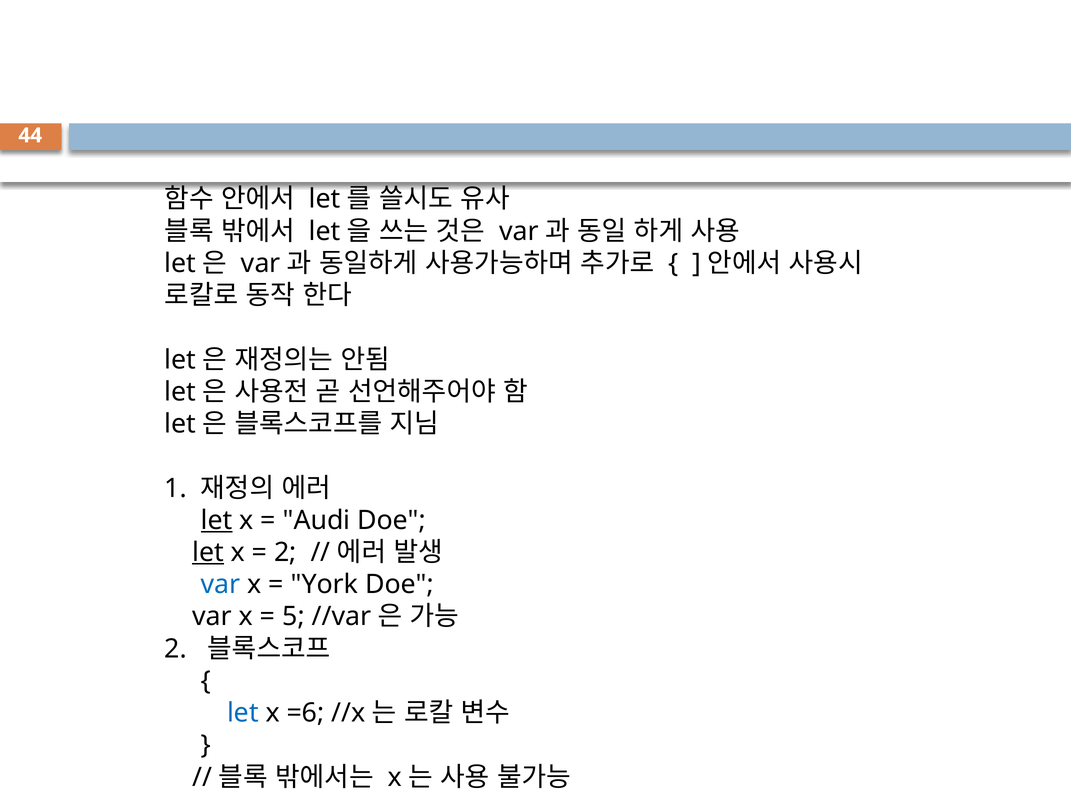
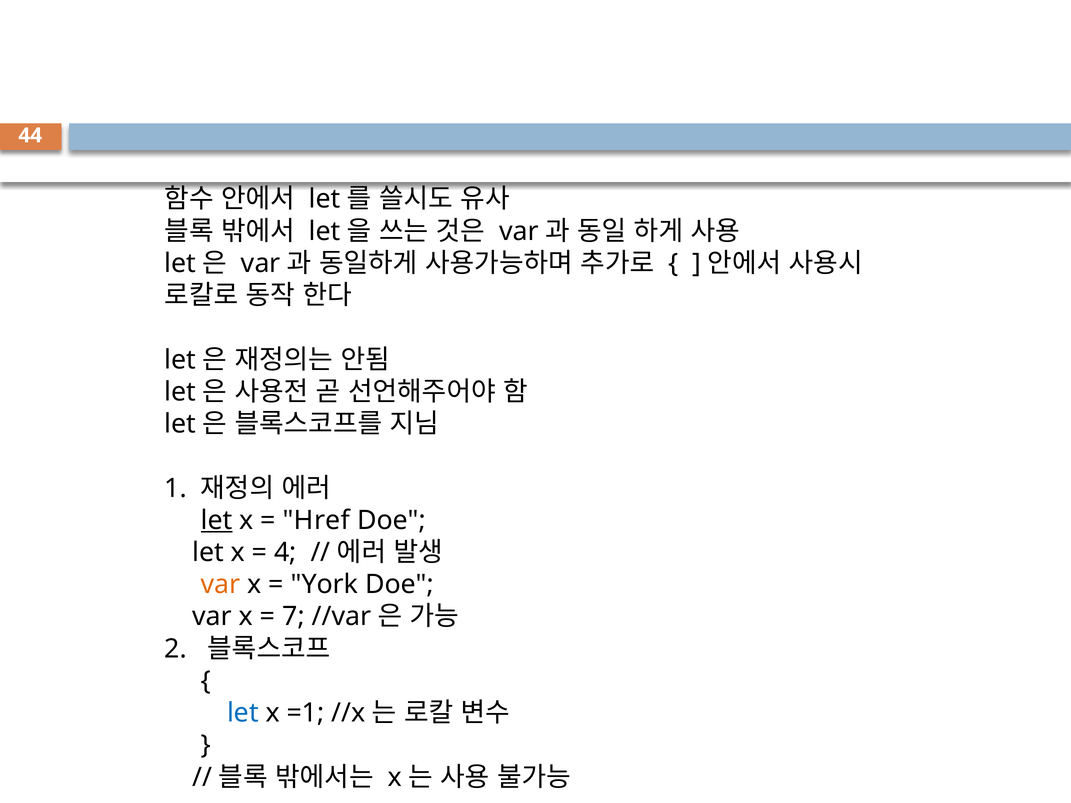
Audi: Audi -> Href (316, 520)
let underline: present -> none (208, 553)
2: 2 -> 4 (285, 553)
var colour: blue -> orange (221, 585)
5: 5 -> 7 (293, 617)
=6: =6 -> =1 (306, 713)
